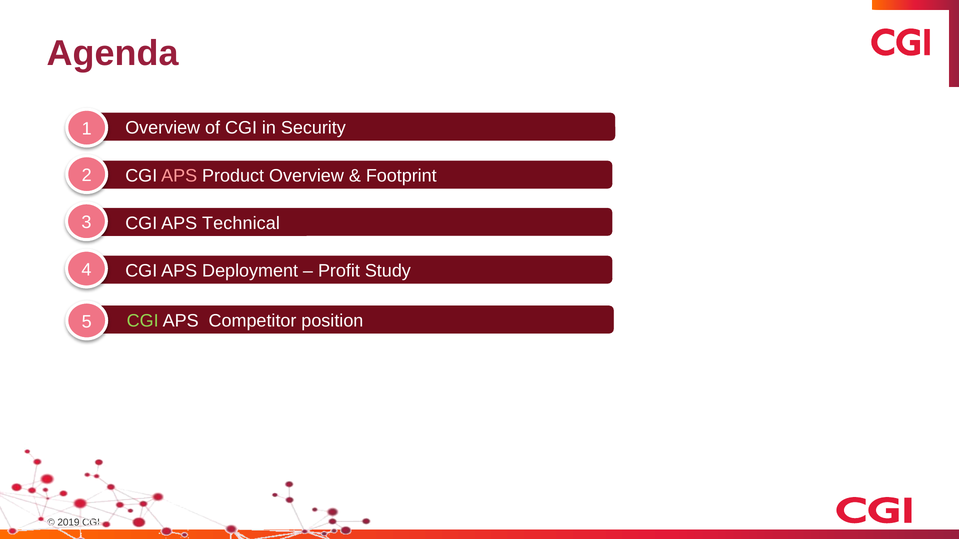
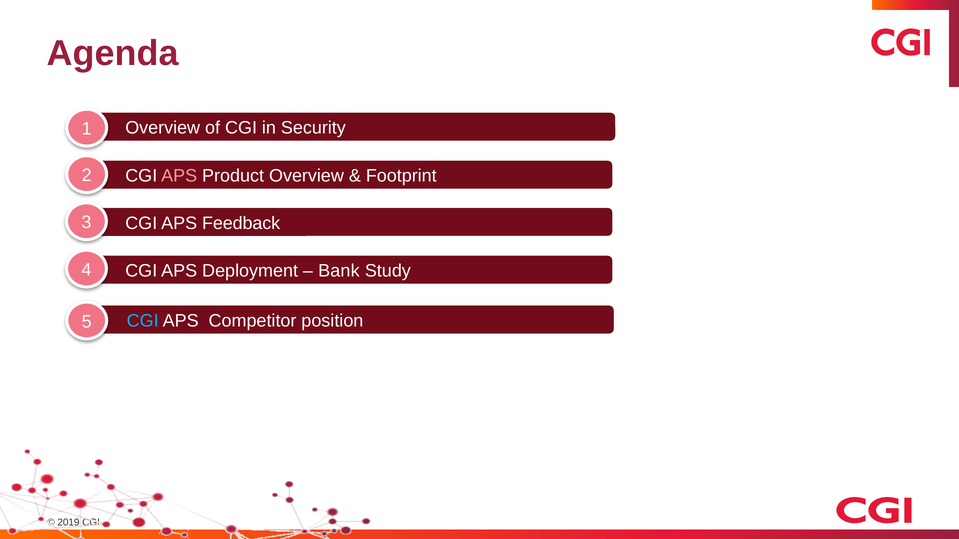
Technical: Technical -> Feedback (241, 223)
Profit: Profit -> Bank (339, 271)
CGI colour: light green -> light blue (143, 321)
